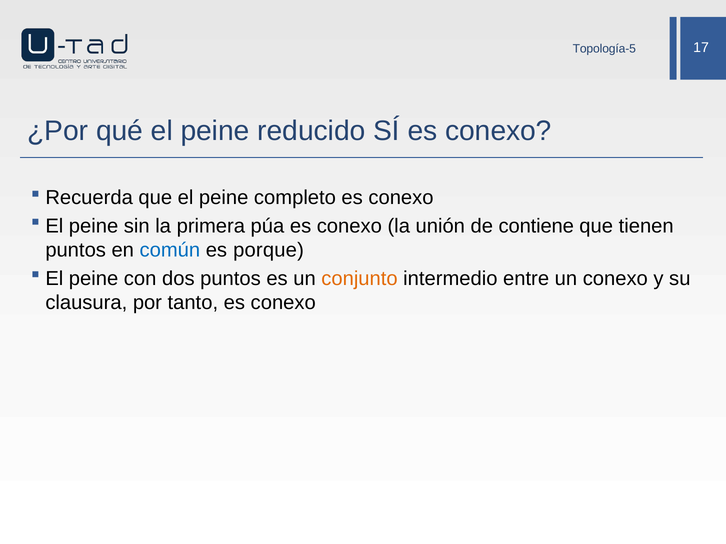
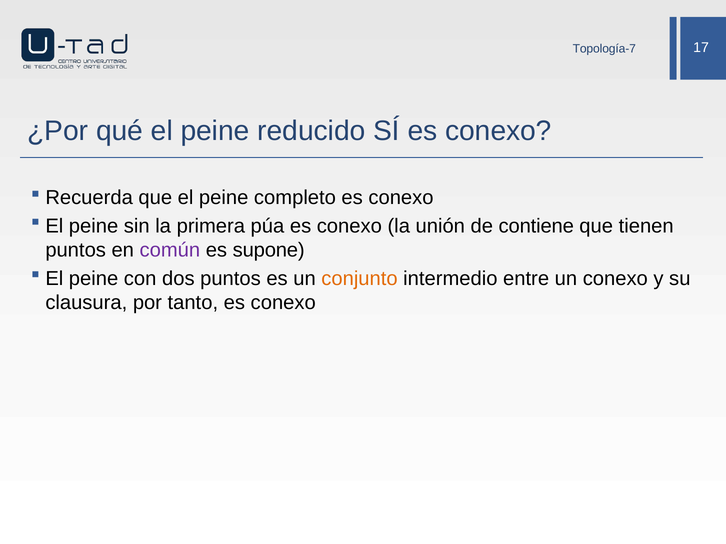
Topología-5: Topología-5 -> Topología-7 (604, 49)
común colour: blue -> purple (170, 250)
porque: porque -> supone (269, 250)
